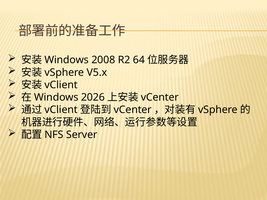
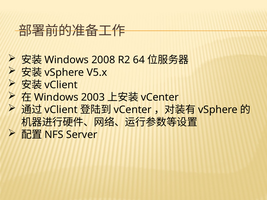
2026: 2026 -> 2003 (93, 97)
